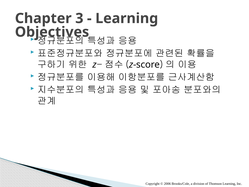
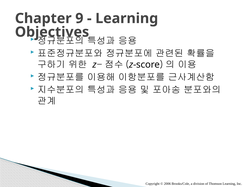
3: 3 -> 9 (79, 18)
